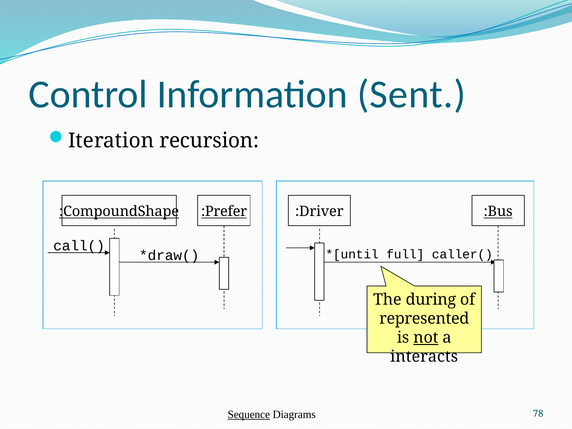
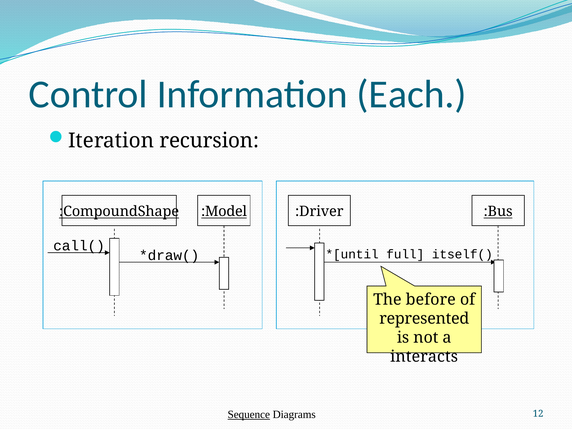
Sent: Sent -> Each (412, 94)
:Prefer: :Prefer -> :Model (224, 212)
caller(: caller( -> itself( (462, 254)
during: during -> before (431, 299)
not underline: present -> none (426, 338)
78: 78 -> 12 (538, 414)
